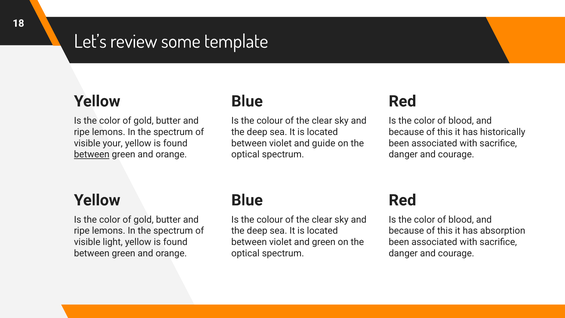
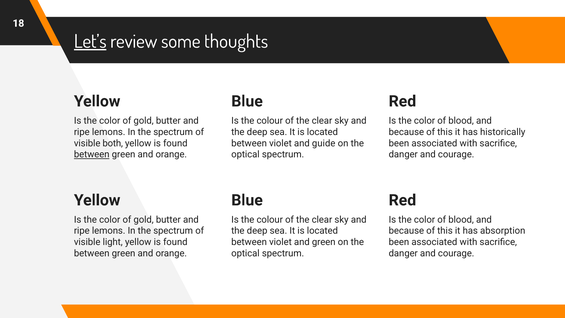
Let’s underline: none -> present (90, 42)
template: template -> thoughts (236, 42)
your: your -> both (113, 143)
